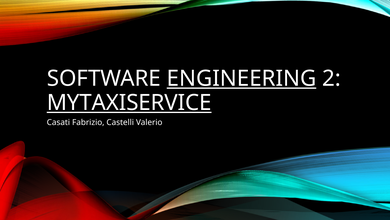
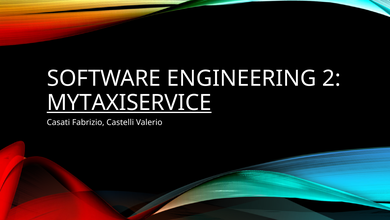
ENGINEERING underline: present -> none (242, 78)
